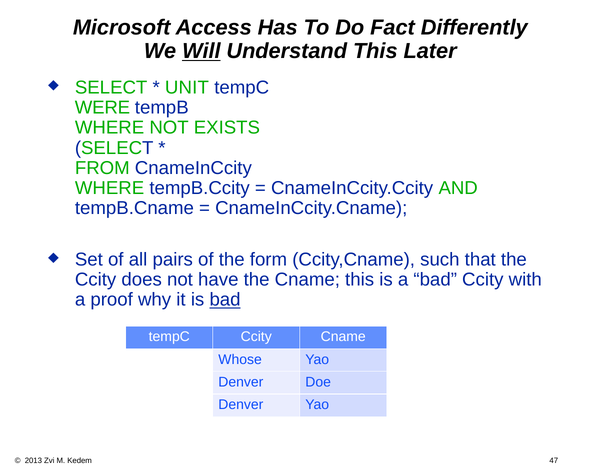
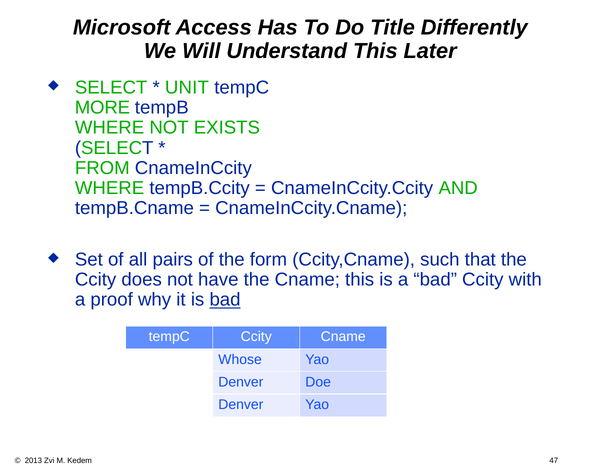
Fact: Fact -> Title (393, 28)
Will underline: present -> none (201, 51)
WERE: WERE -> MORE (102, 108)
